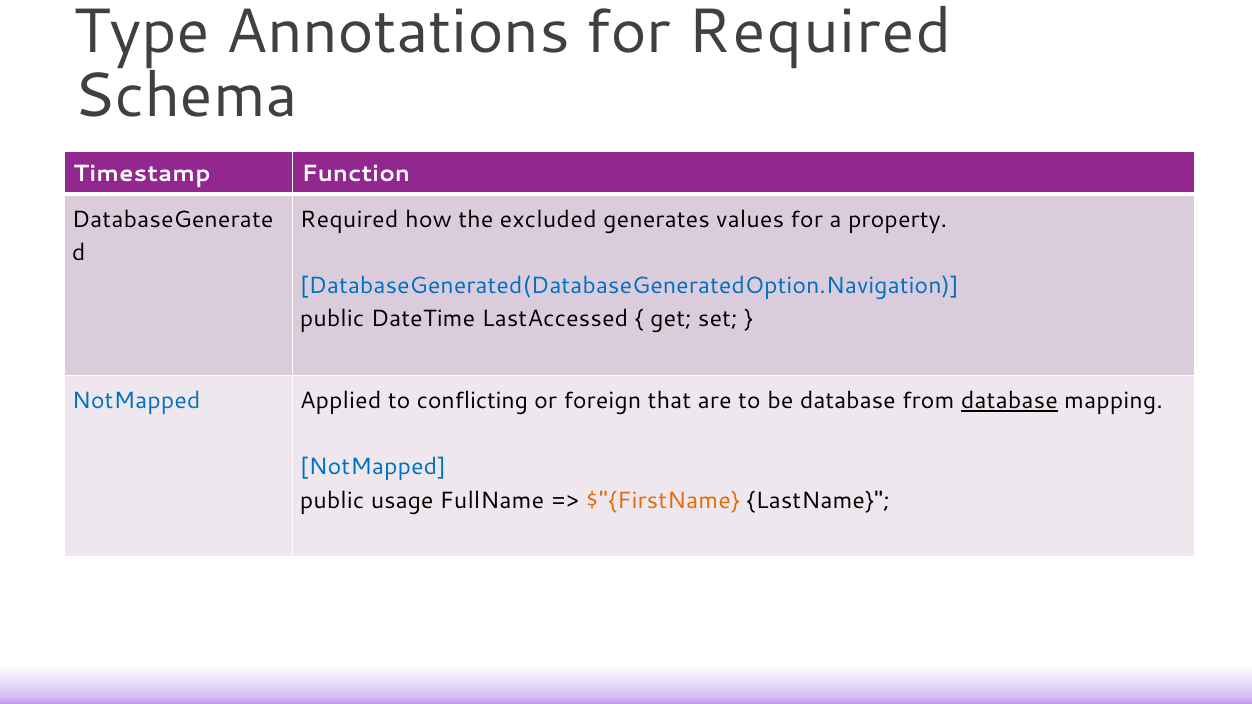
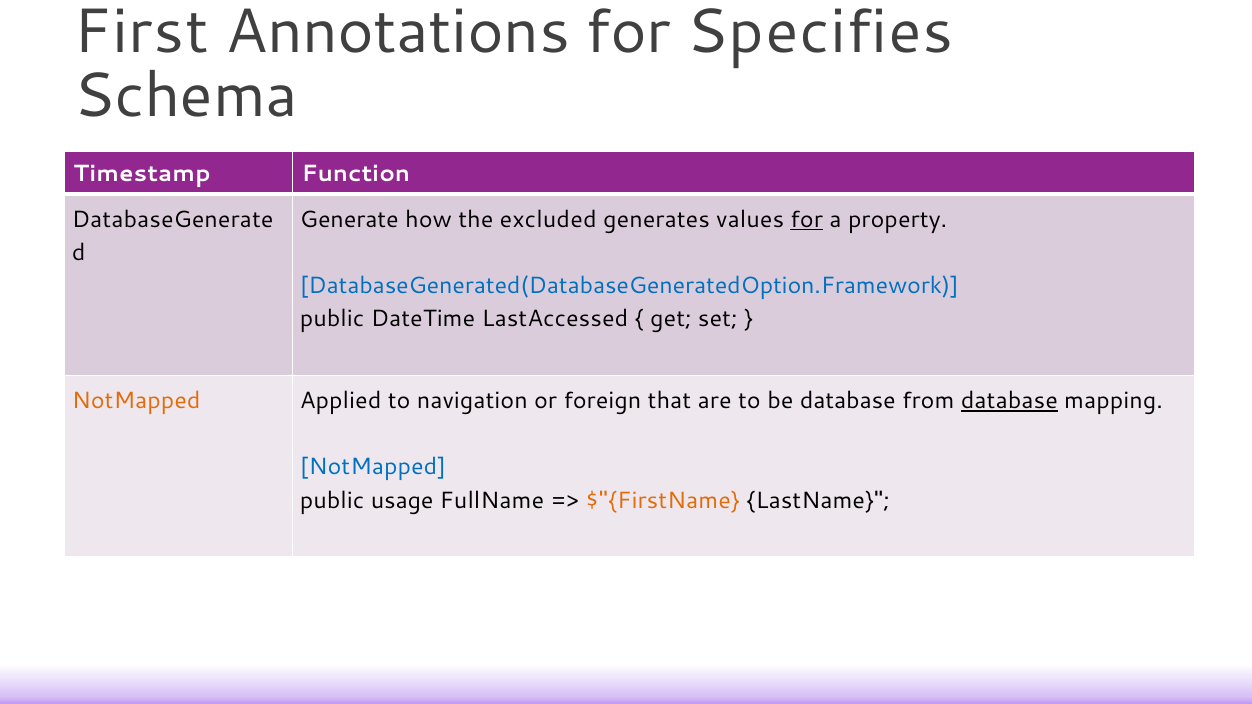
Type: Type -> First (141, 32)
for Required: Required -> Specifies (820, 32)
Required: Required -> Generate (349, 220)
for underline: none -> present (807, 220)
DatabaseGenerated(DatabaseGeneratedOption.Navigation: DatabaseGenerated(DatabaseGeneratedOption.Navigation -> DatabaseGenerated(DatabaseGeneratedOption.Framework (629, 286)
NotMapped colour: blue -> orange (136, 401)
conflicting: conflicting -> navigation (472, 401)
